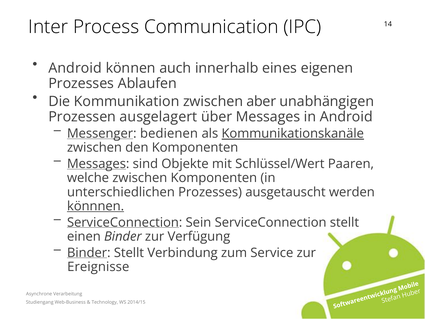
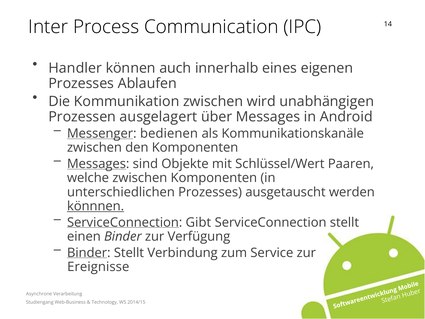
Android: Android -> Handler (75, 68)
aber: aber -> wird (261, 101)
Kommunikationskanäle underline: present -> none (293, 134)
Sein: Sein -> Gibt (198, 222)
